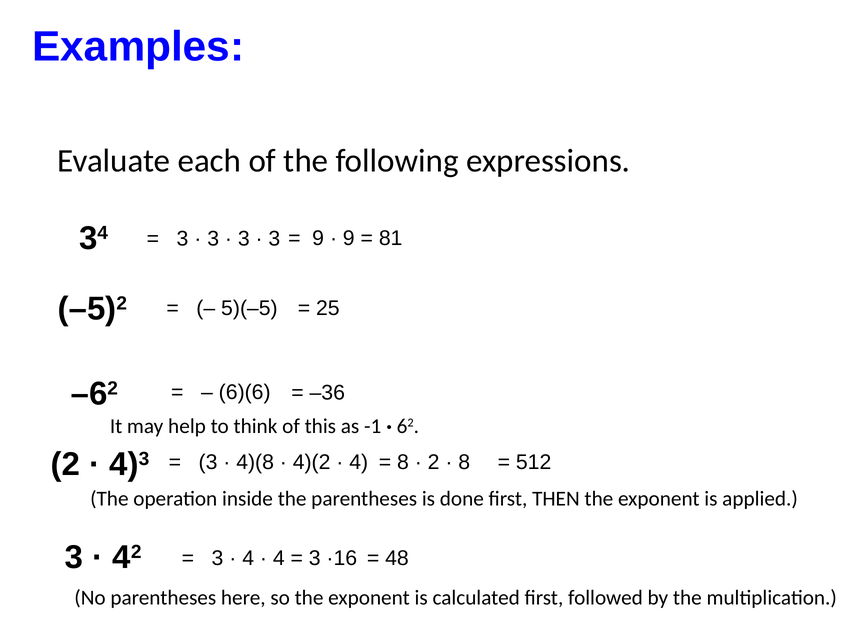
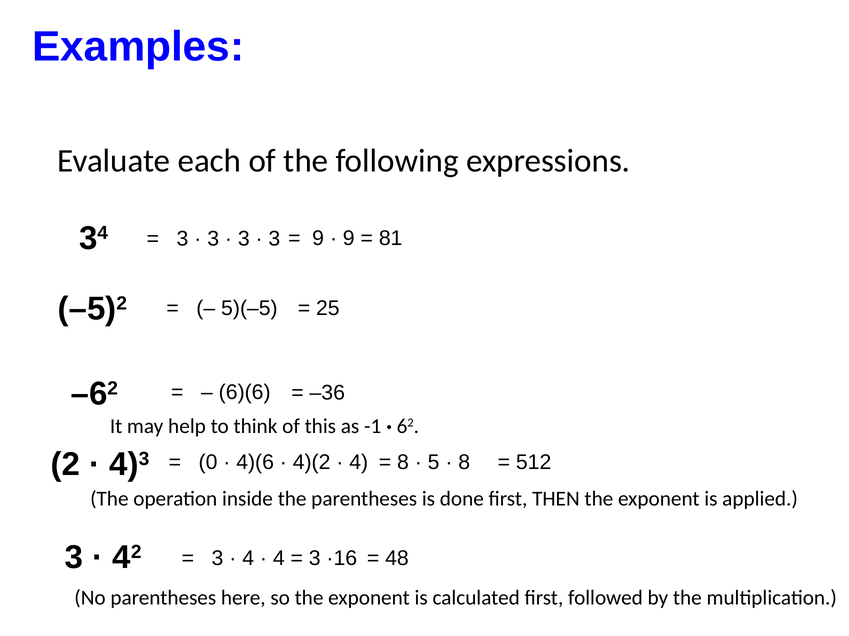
3: 3 -> 0 (208, 463)
4)(8: 4)(8 -> 4)(6 (255, 463)
2: 2 -> 5 (434, 463)
